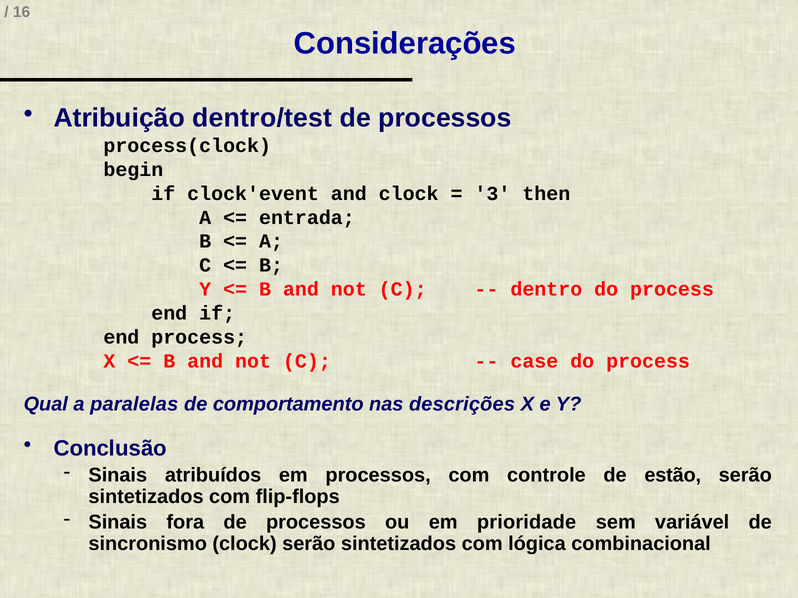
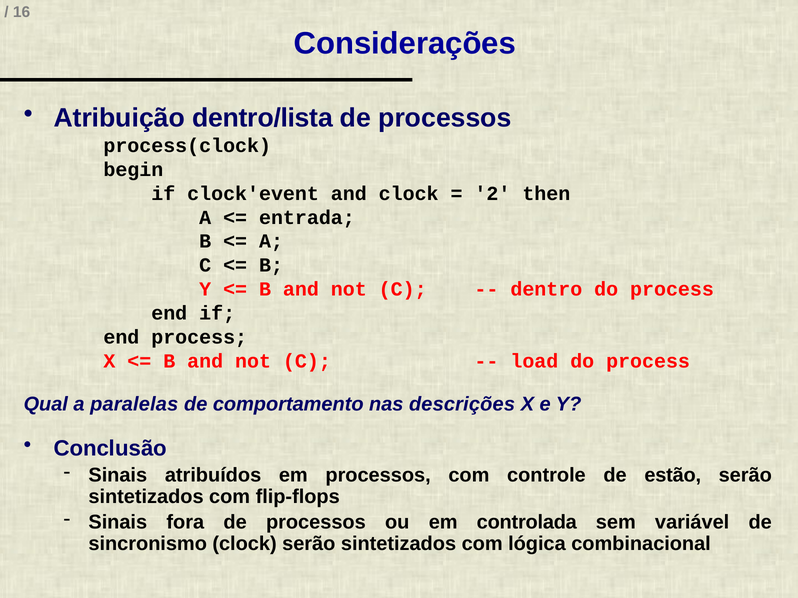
dentro/test: dentro/test -> dentro/lista (263, 118)
3: 3 -> 2 (492, 194)
case: case -> load (534, 361)
prioridade: prioridade -> controlada (527, 523)
